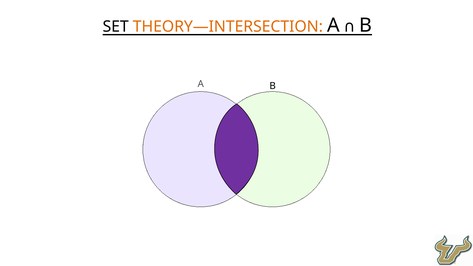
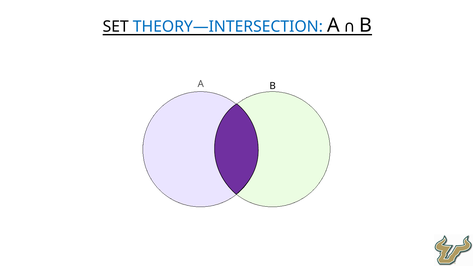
THEORY—INTERSECTION colour: orange -> blue (228, 27)
